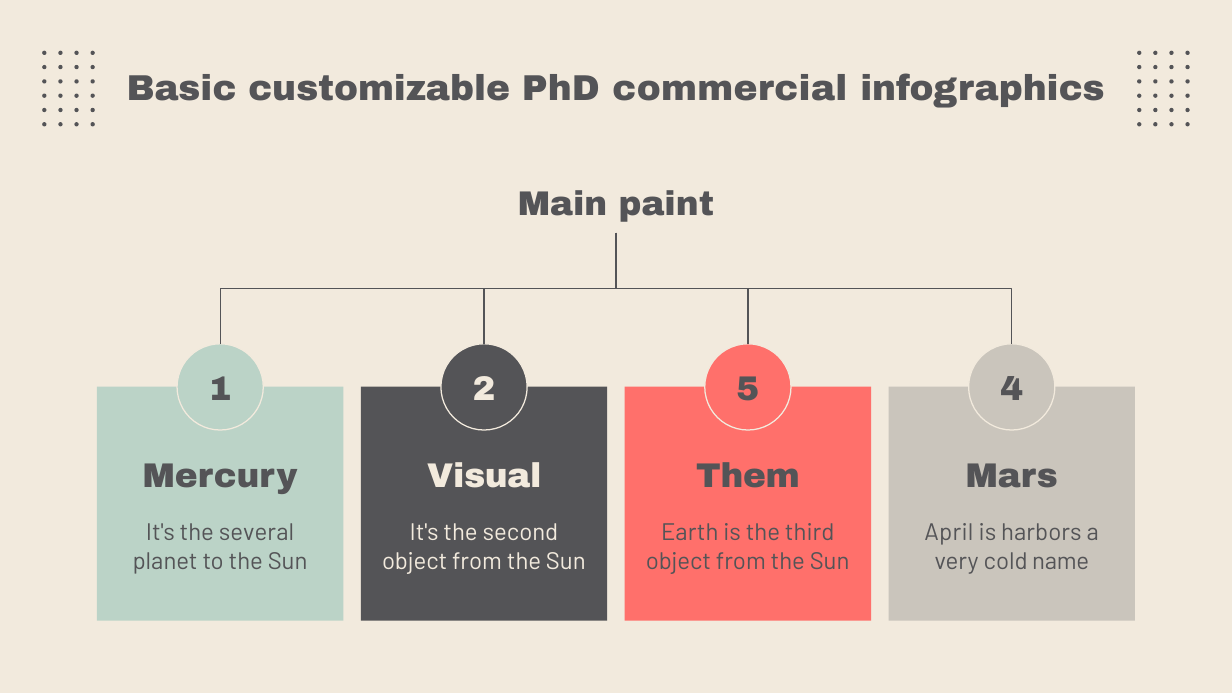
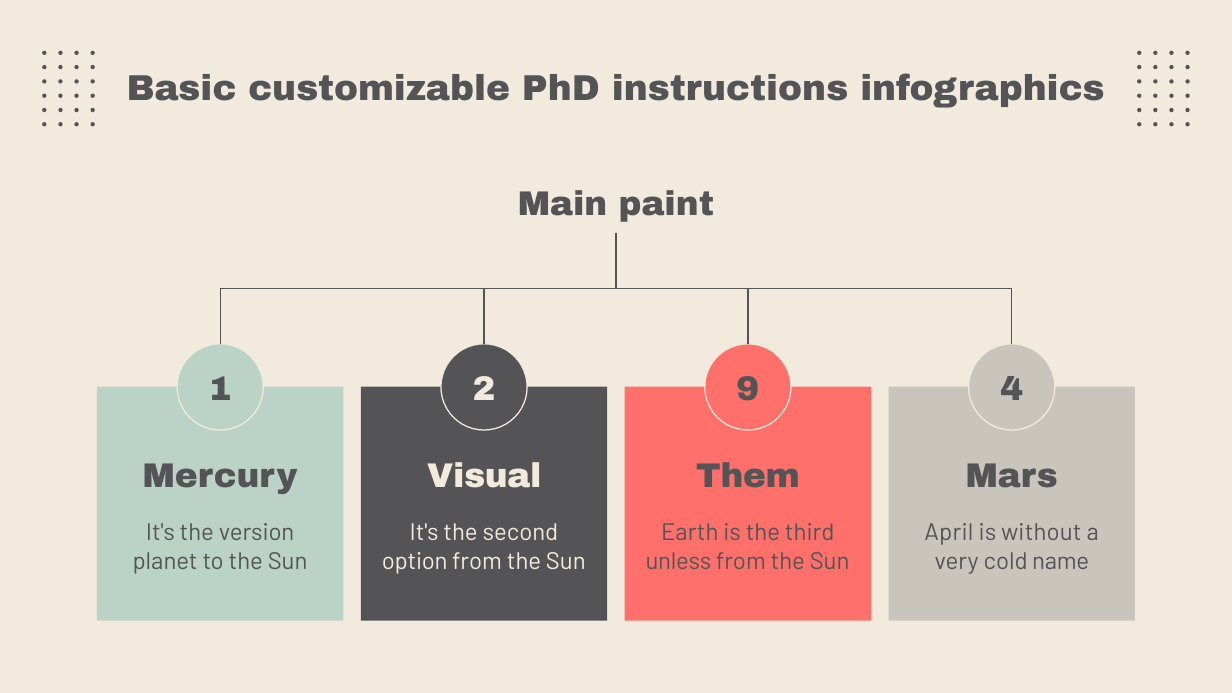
commercial: commercial -> instructions (730, 89)
5: 5 -> 9 (748, 389)
several: several -> version (257, 533)
harbors: harbors -> without (1041, 533)
object: object -> option (415, 561)
object: object -> unless (679, 561)
